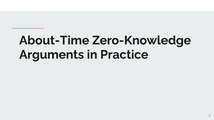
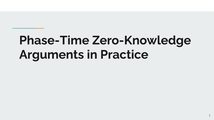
About-Time: About-Time -> Phase-Time (54, 41)
